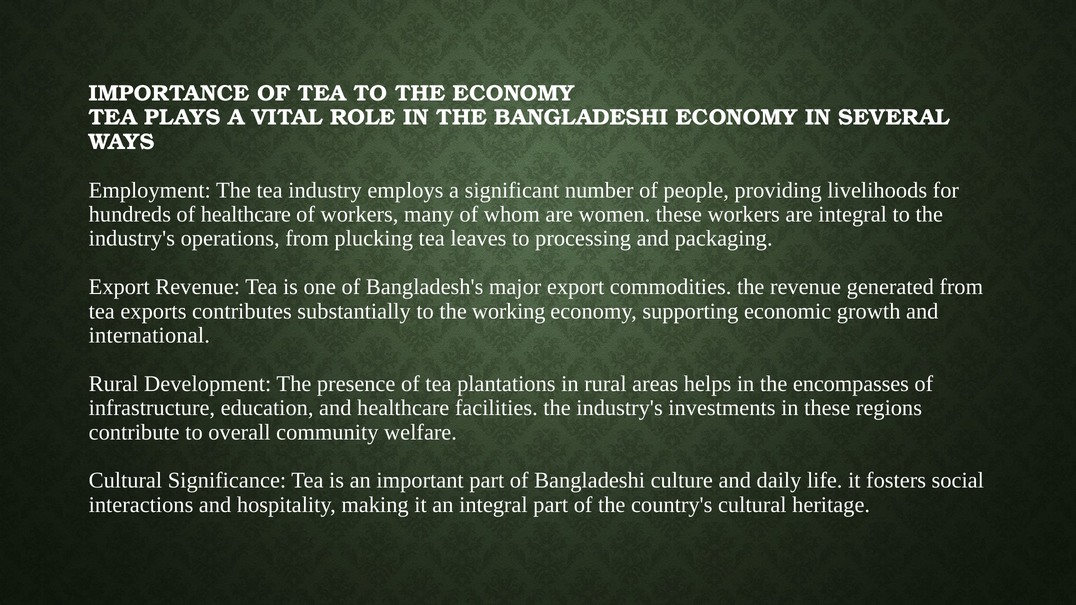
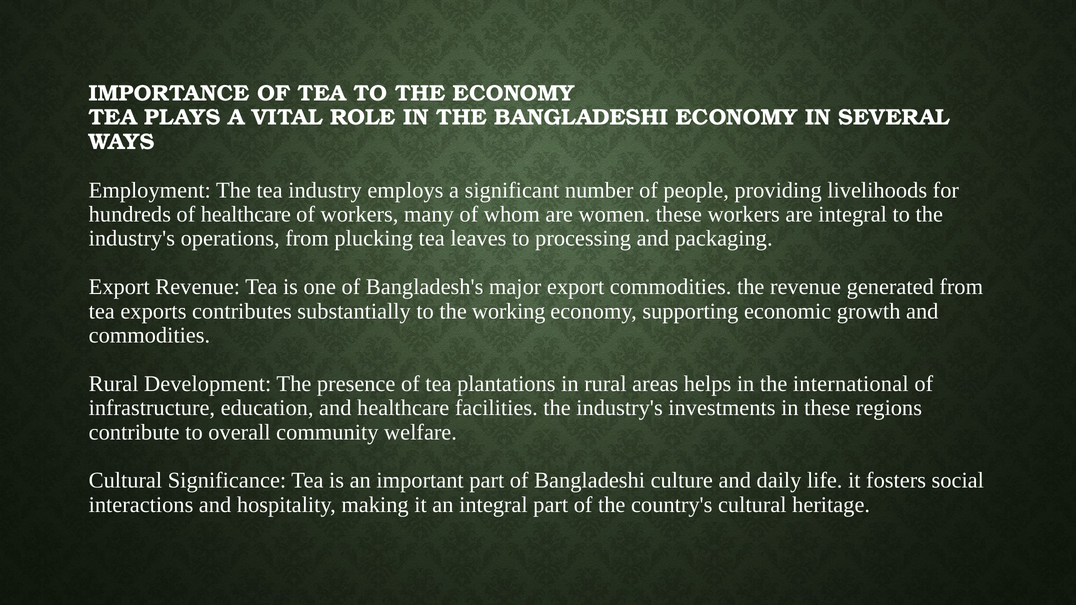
international: international -> commodities (149, 336)
encompasses: encompasses -> international (851, 384)
